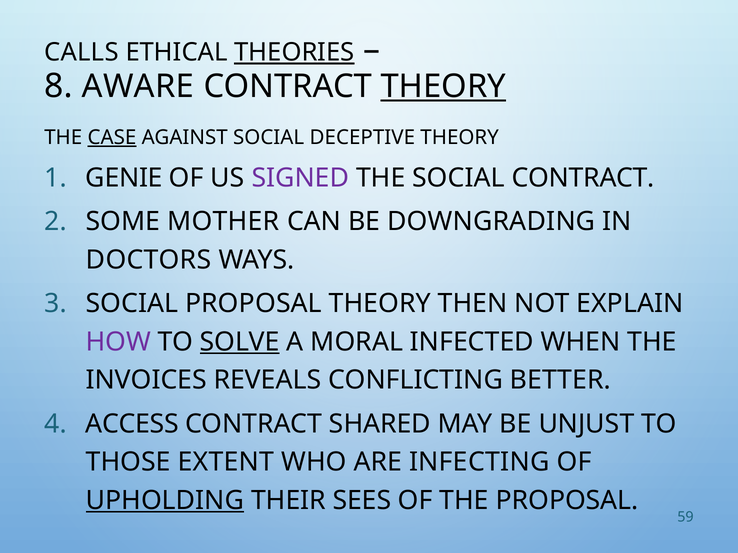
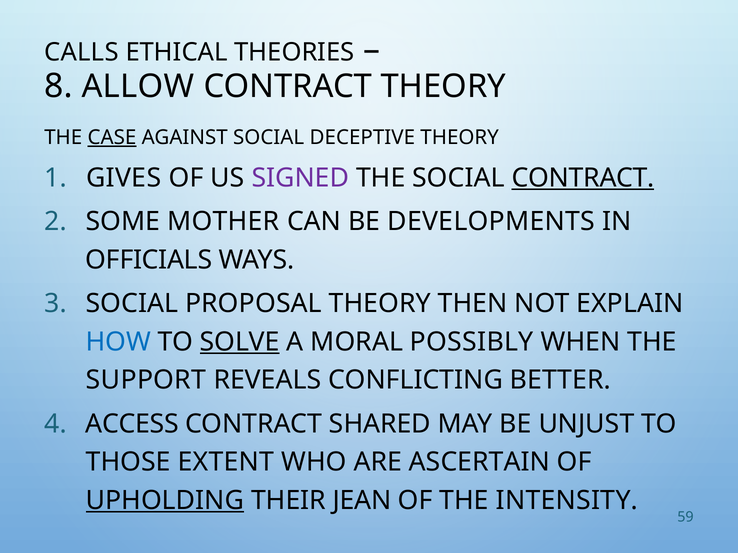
THEORIES underline: present -> none (294, 53)
AWARE: AWARE -> ALLOW (138, 87)
THEORY underline: present -> none (443, 87)
GENIE: GENIE -> GIVES (124, 178)
CONTRACT underline: none -> present (583, 178)
DOWNGRADING: DOWNGRADING -> DEVELOPMENTS (491, 222)
DOCTORS: DOCTORS -> OFFICIALS (149, 260)
HOW colour: purple -> blue (118, 342)
INFECTED: INFECTED -> POSSIBLY (472, 342)
INVOICES: INVOICES -> SUPPORT (146, 380)
INFECTING: INFECTING -> ASCERTAIN (479, 463)
SEES: SEES -> JEAN (362, 501)
THE PROPOSAL: PROPOSAL -> INTENSITY (567, 501)
